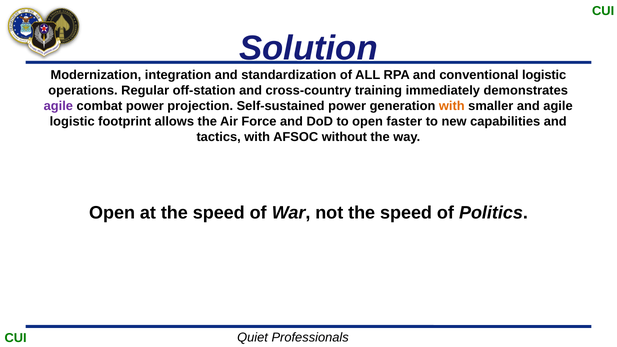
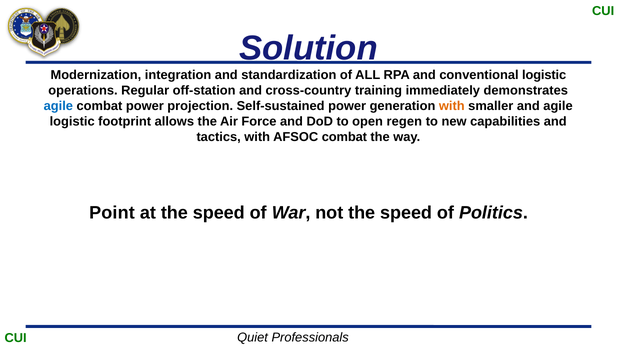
agile colour: purple -> blue (58, 106)
faster: faster -> regen (404, 121)
AFSOC without: without -> combat (344, 137)
Open: Open -> Point (112, 213)
